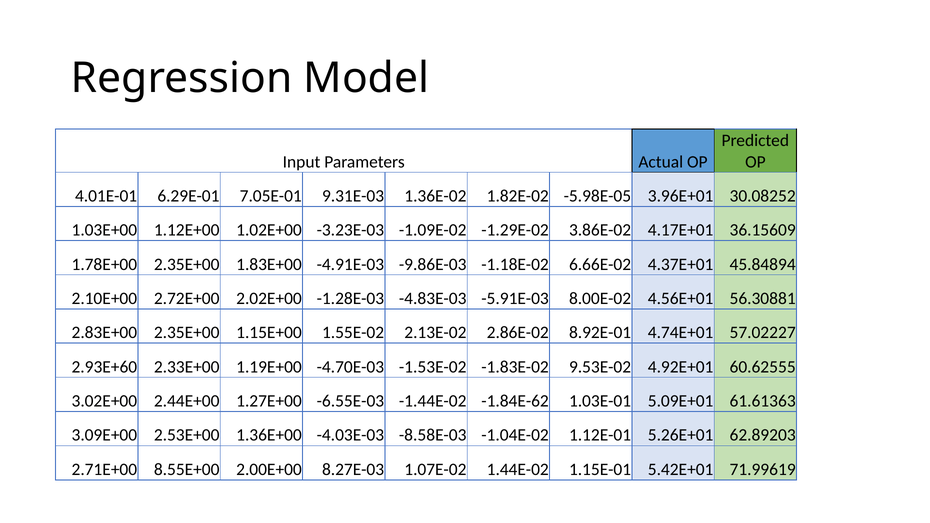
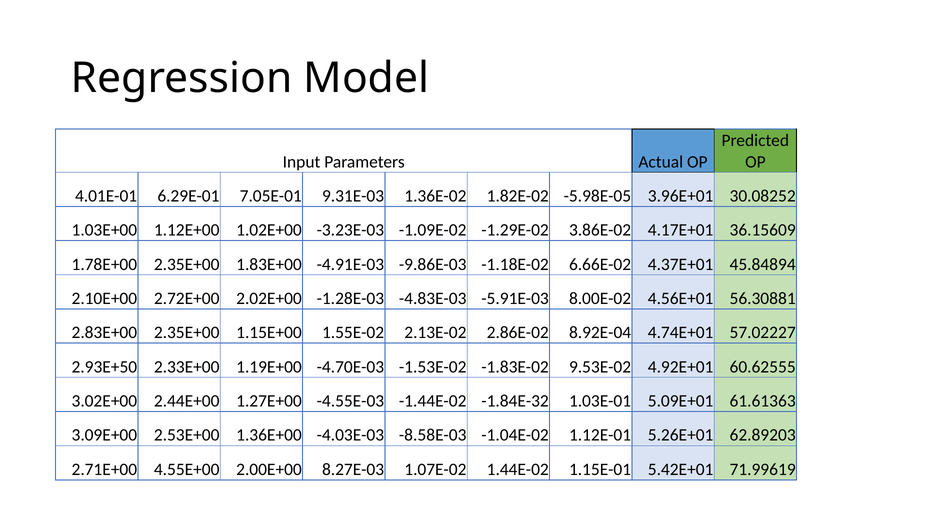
8.92E-01: 8.92E-01 -> 8.92E-04 (600, 333)
2.93E+60: 2.93E+60 -> 2.93E+50 (104, 367)
-6.55E-03: -6.55E-03 -> -4.55E-03 (350, 401)
-1.84E-62: -1.84E-62 -> -1.84E-32 (515, 401)
8.55E+00: 8.55E+00 -> 4.55E+00 (187, 470)
